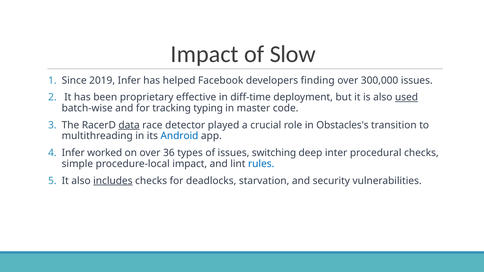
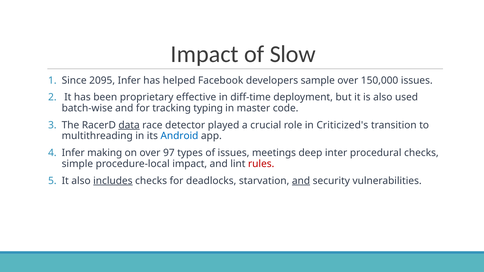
2019: 2019 -> 2095 (102, 80)
finding: finding -> sample (318, 80)
300,000: 300,000 -> 150,000 (380, 80)
used underline: present -> none (407, 97)
Obstacles's: Obstacles's -> Criticized's (342, 125)
worked: worked -> making (105, 153)
36: 36 -> 97 (169, 153)
switching: switching -> meetings (274, 153)
rules colour: blue -> red (261, 164)
and underline: none -> present (301, 181)
